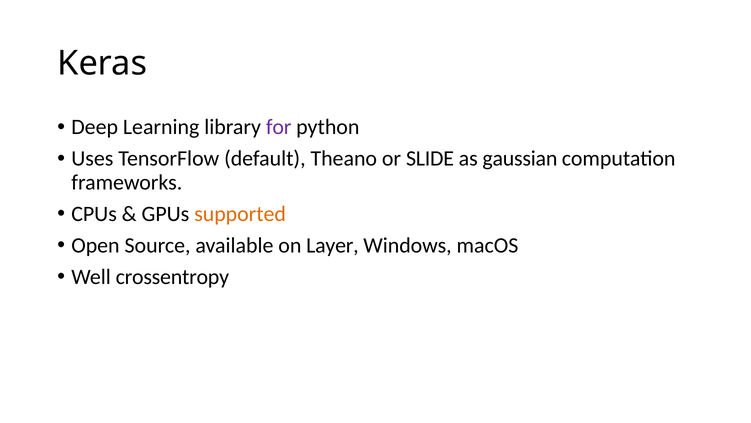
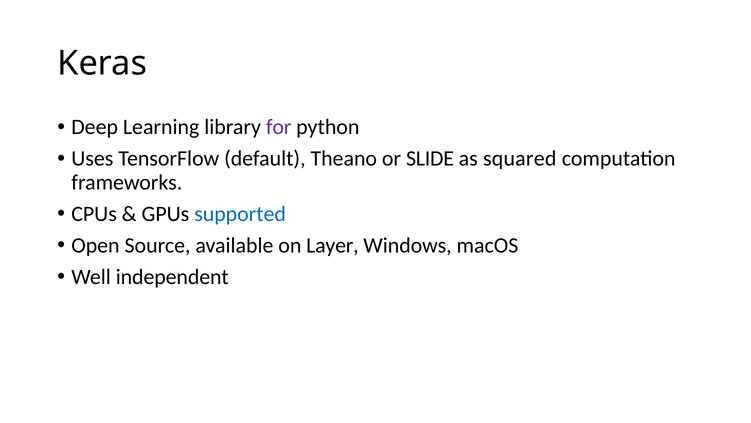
gaussian: gaussian -> squared (520, 158)
supported colour: orange -> blue (240, 214)
crossentropy: crossentropy -> independent (172, 277)
